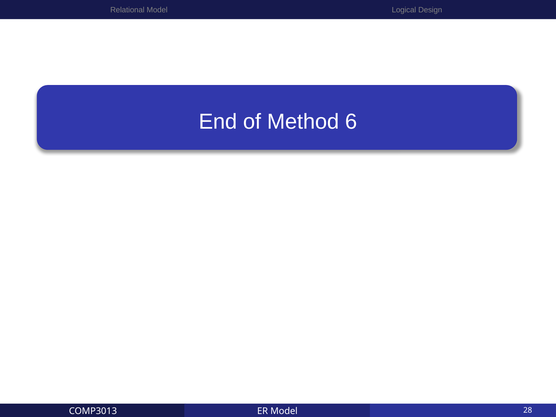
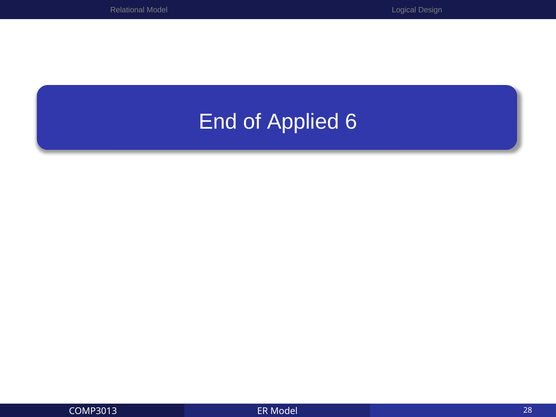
Method: Method -> Applied (303, 122)
